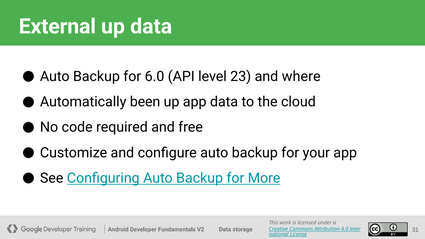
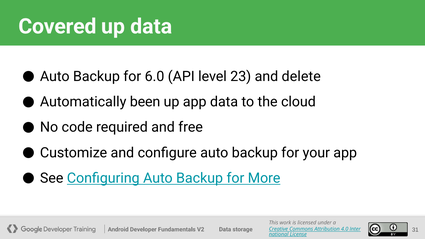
External: External -> Covered (57, 26)
where: where -> delete (301, 76)
